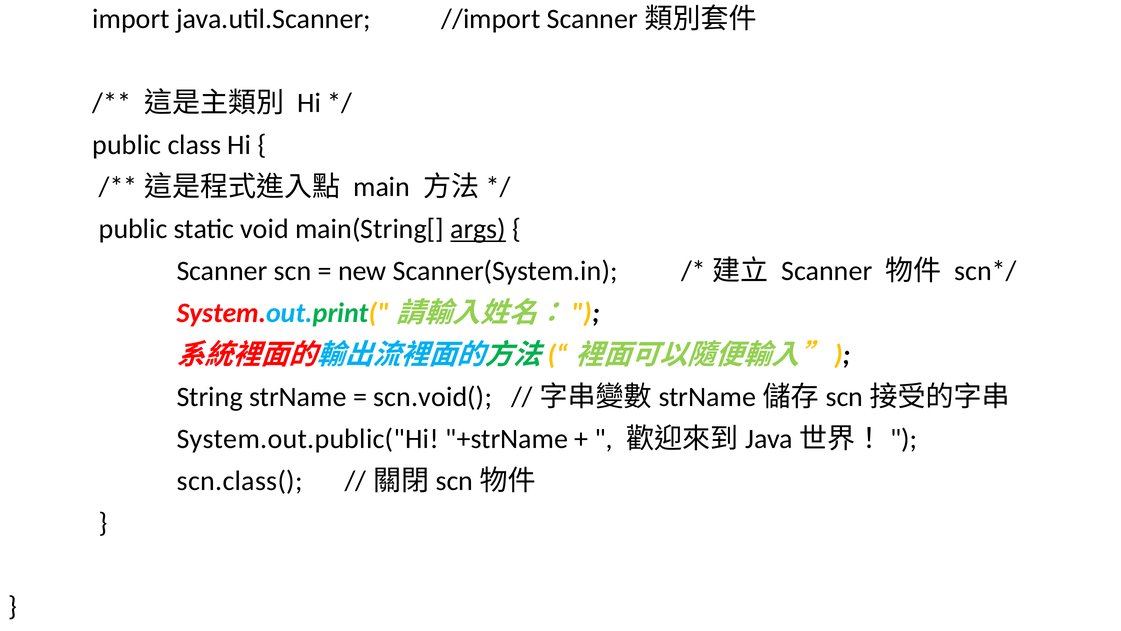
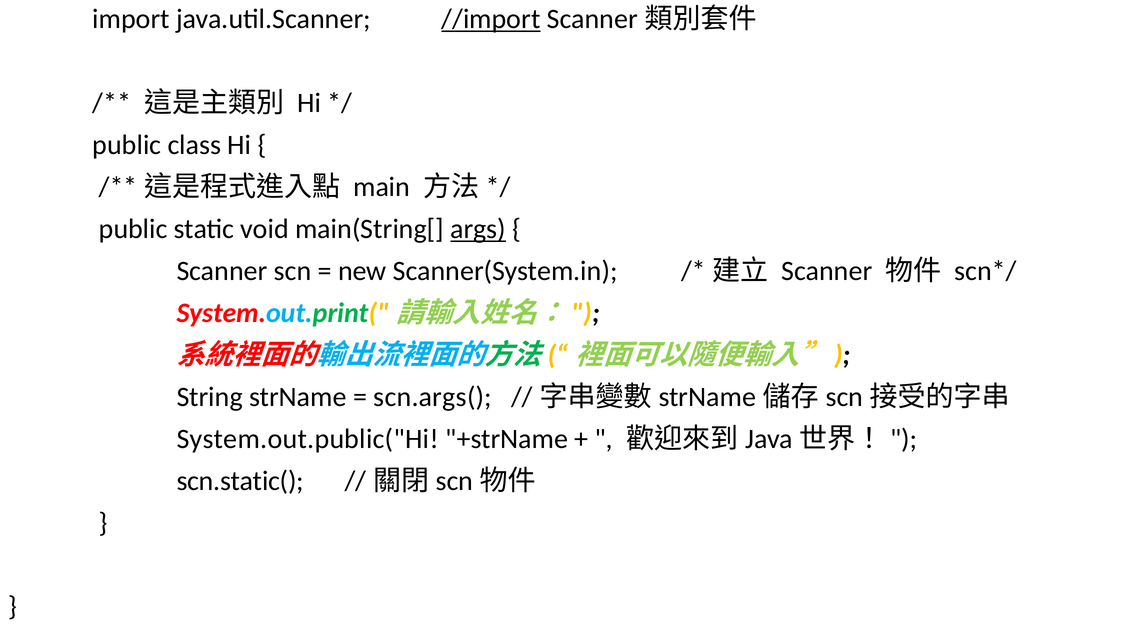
//import underline: none -> present (491, 19)
scn.void(: scn.void( -> scn.args( (433, 397)
scn.class(: scn.class( -> scn.static( (240, 480)
